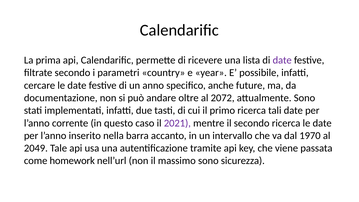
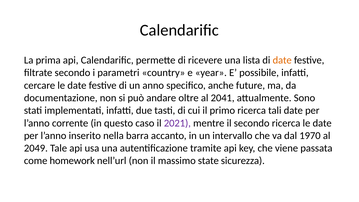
date colour: purple -> orange (282, 60)
2072: 2072 -> 2041 (223, 98)
massimo sono: sono -> state (208, 161)
